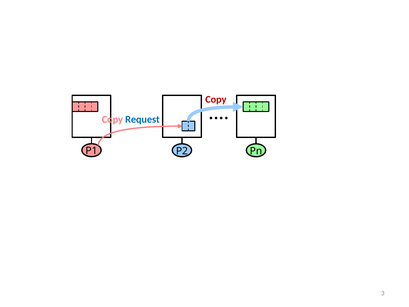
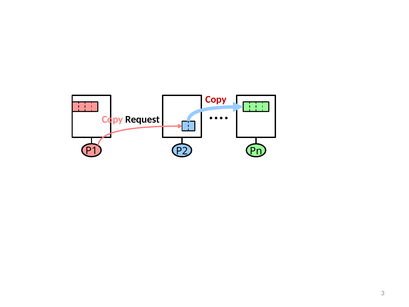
Request colour: blue -> black (142, 119)
